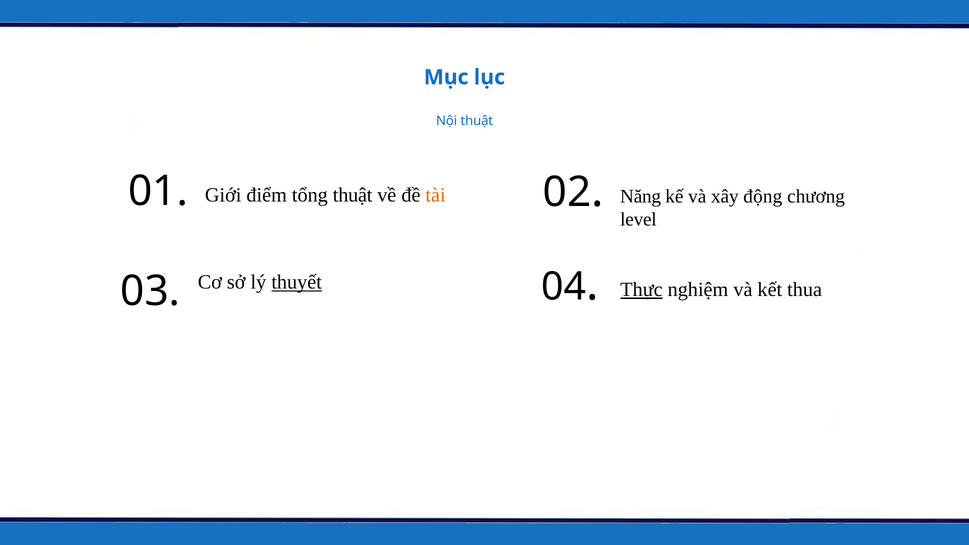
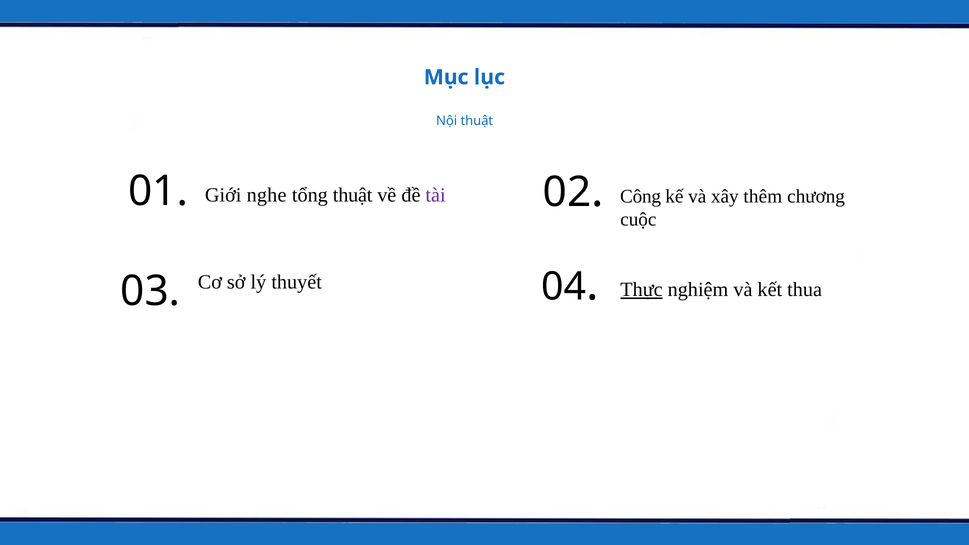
điểm: điểm -> nghe (267, 195)
tài colour: orange -> purple (436, 195)
Năng: Năng -> Công (641, 196)
động: động -> thêm (763, 196)
level: level -> cuộc (638, 219)
thuyết underline: present -> none (297, 282)
